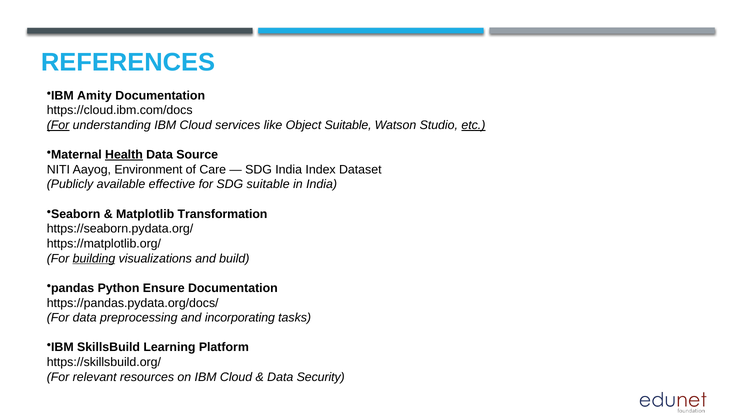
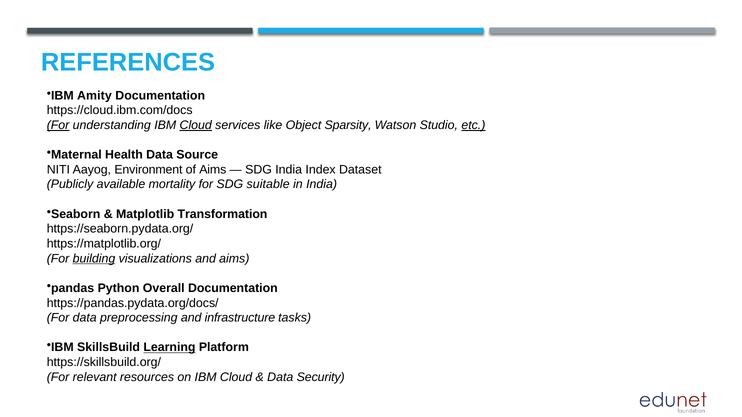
Cloud underline: none -> present (196, 125)
Object Suitable: Suitable -> Sparsity (348, 125)
Health underline: present -> none (124, 155)
of Care: Care -> Aims (213, 170)
effective: effective -> mortality (172, 185)
and build: build -> aims (234, 259)
Ensure: Ensure -> Overall (164, 288)
incorporating: incorporating -> infrastructure (240, 318)
Learning underline: none -> present (169, 348)
